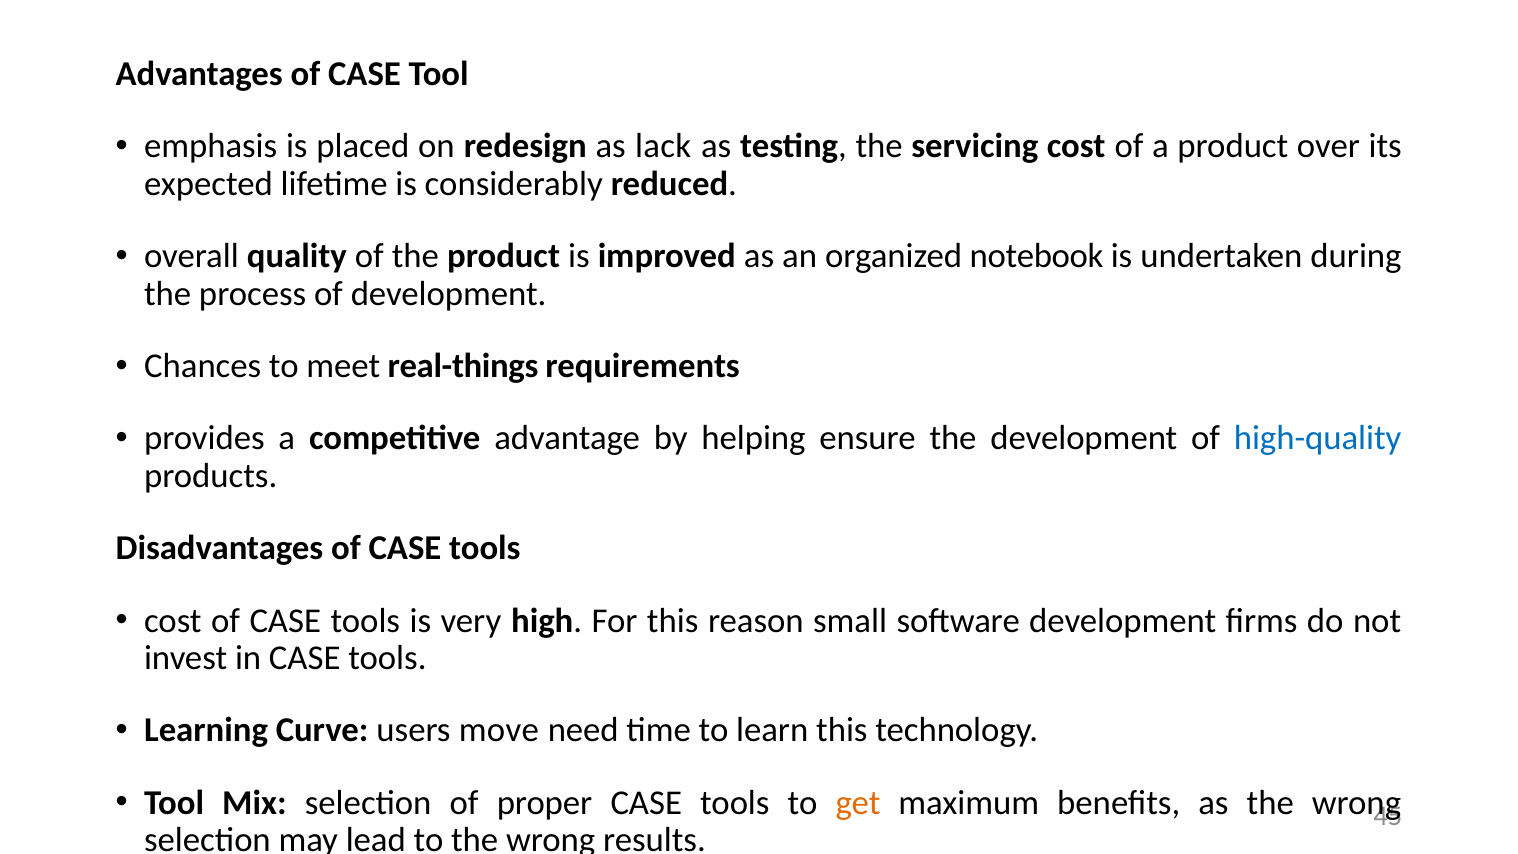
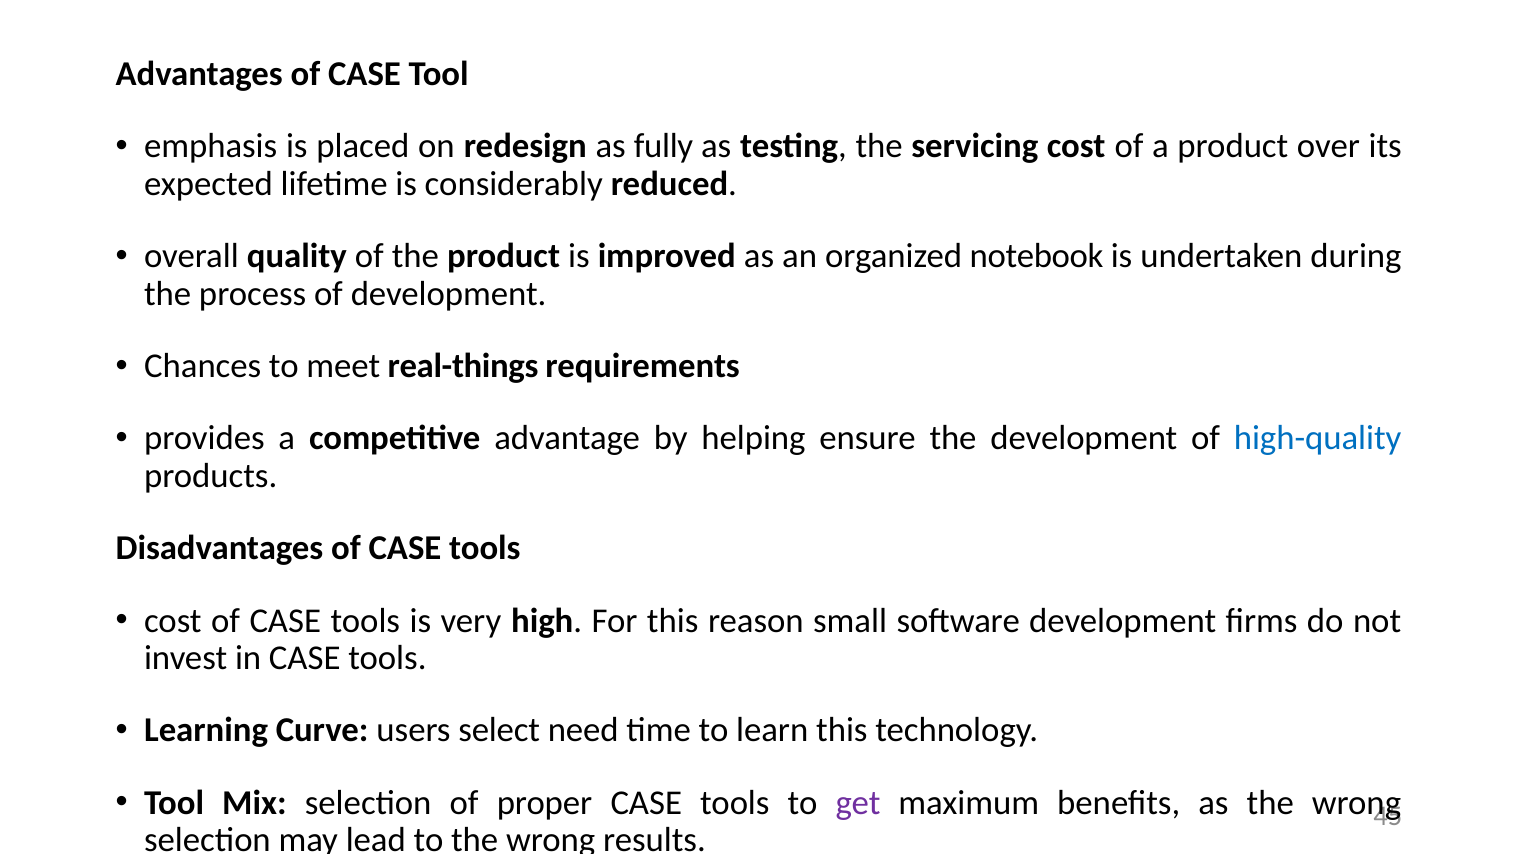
lack: lack -> fully (664, 146)
move: move -> select (499, 730)
get colour: orange -> purple (858, 803)
